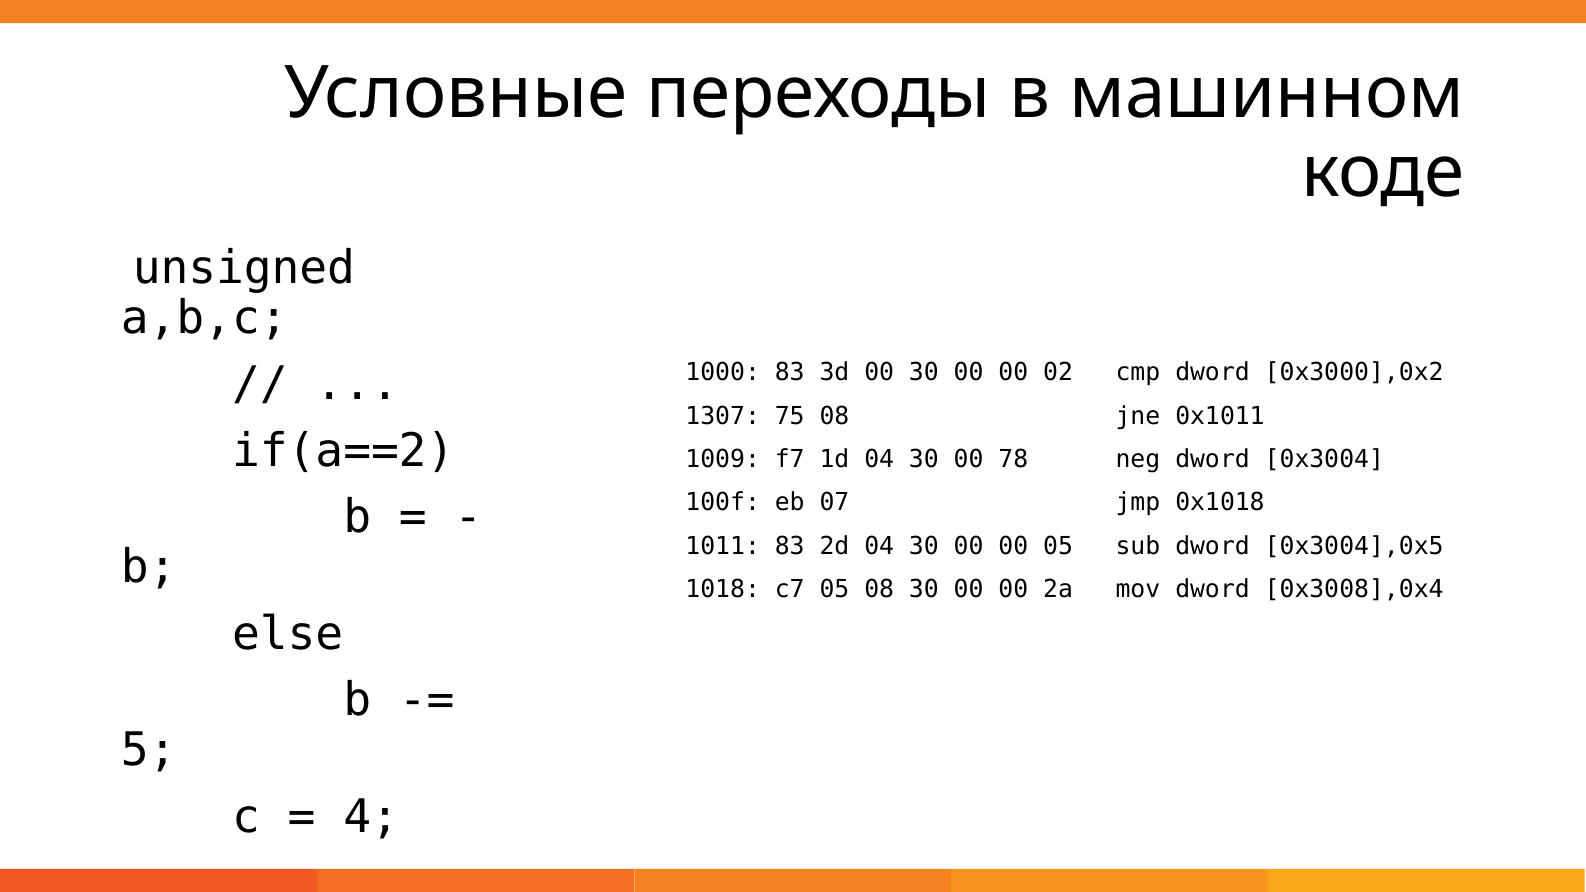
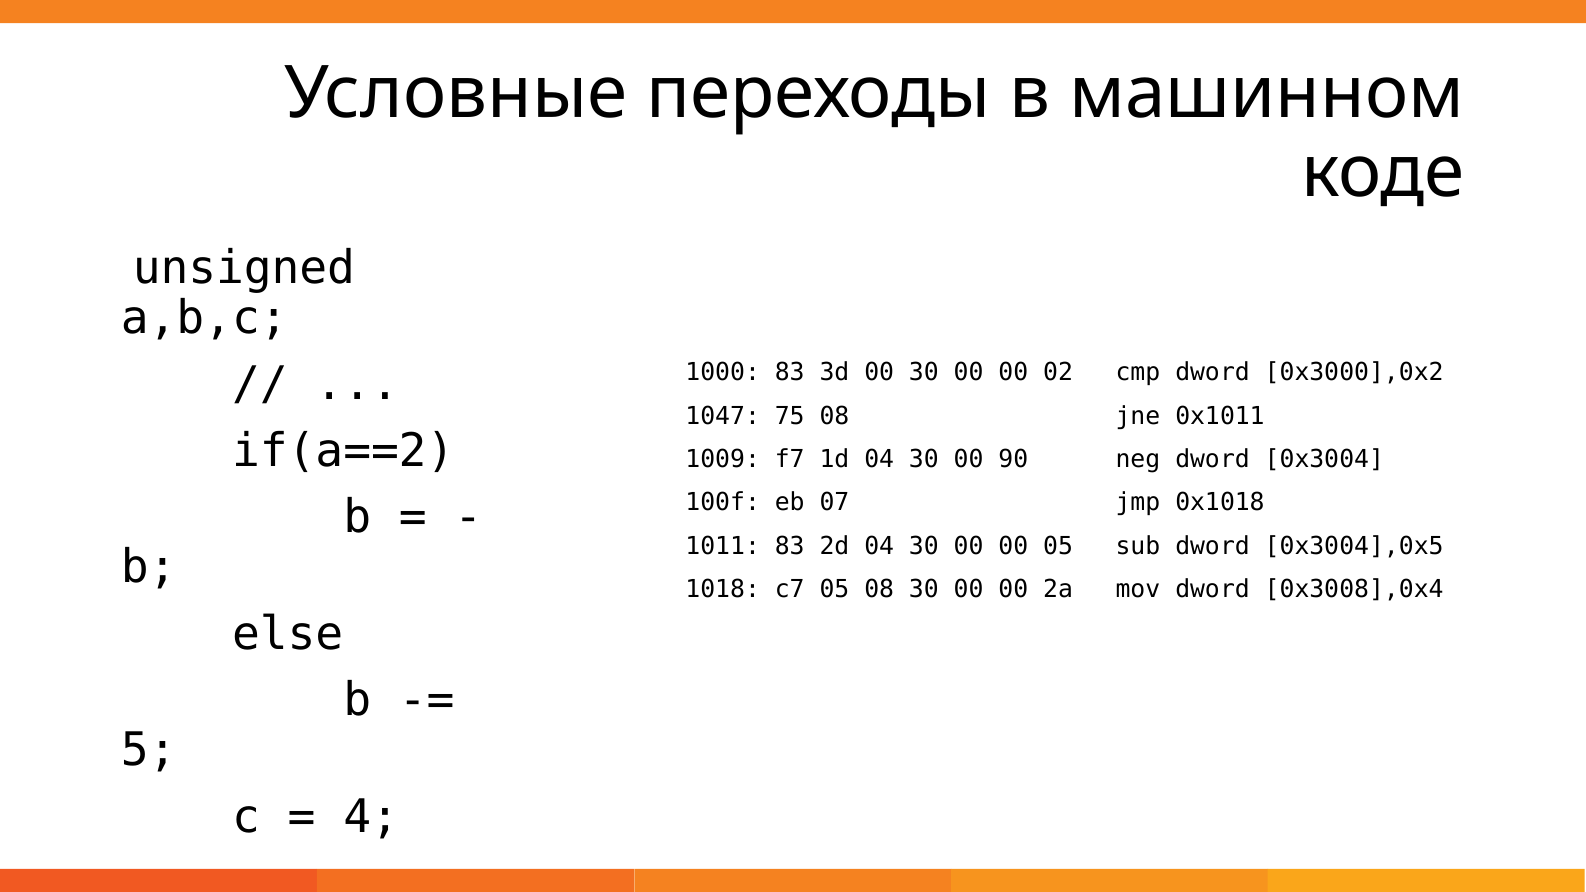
1307: 1307 -> 1047 (723, 416)
78: 78 -> 90 (1013, 459)
